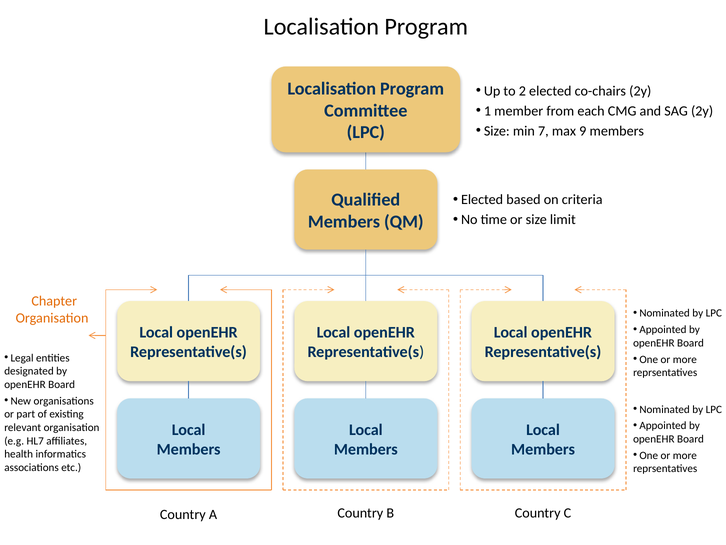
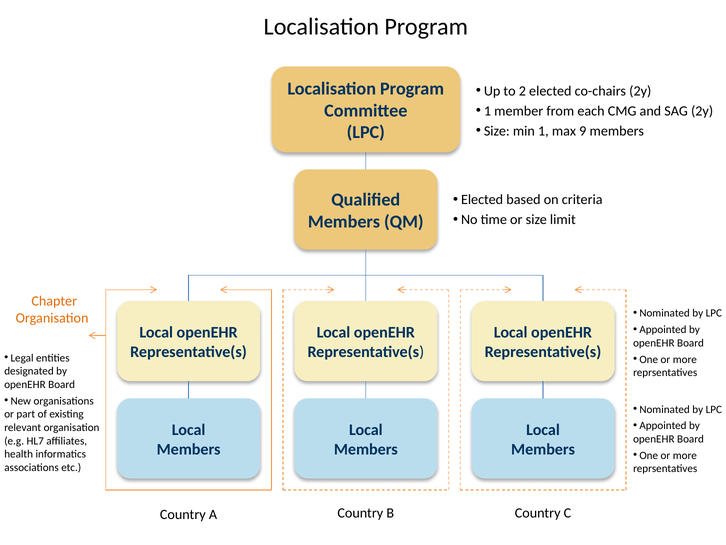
min 7: 7 -> 1 (543, 131)
